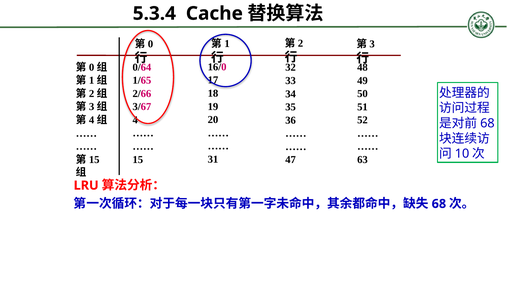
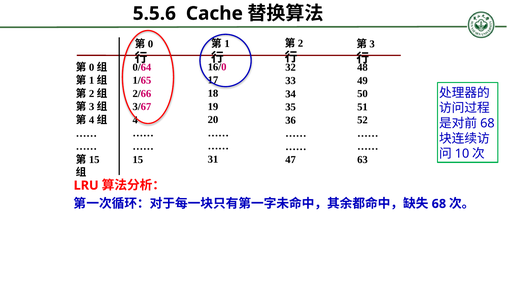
5.3.4: 5.3.4 -> 5.5.6 (154, 13)
